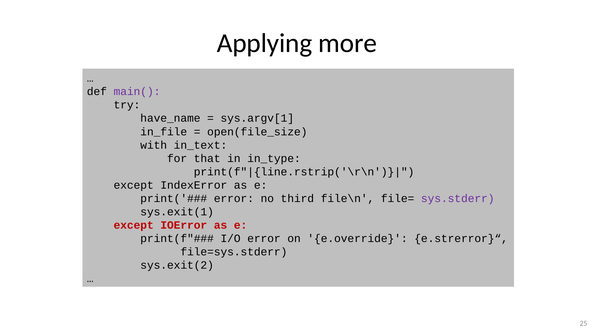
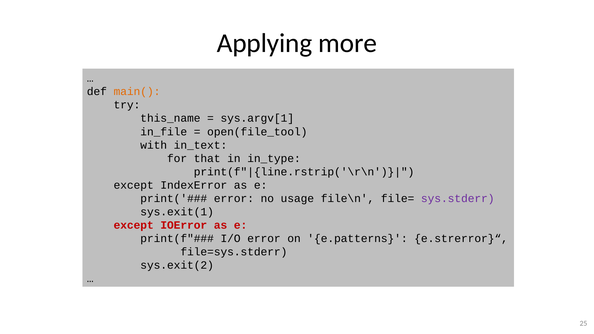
main( colour: purple -> orange (137, 92)
have_name: have_name -> this_name (170, 118)
open(file_size: open(file_size -> open(file_tool (257, 132)
third: third -> usage (297, 199)
e.override: e.override -> e.patterns (358, 239)
